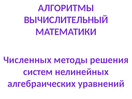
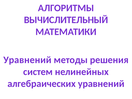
Численных: Численных -> Уравнений (27, 60)
